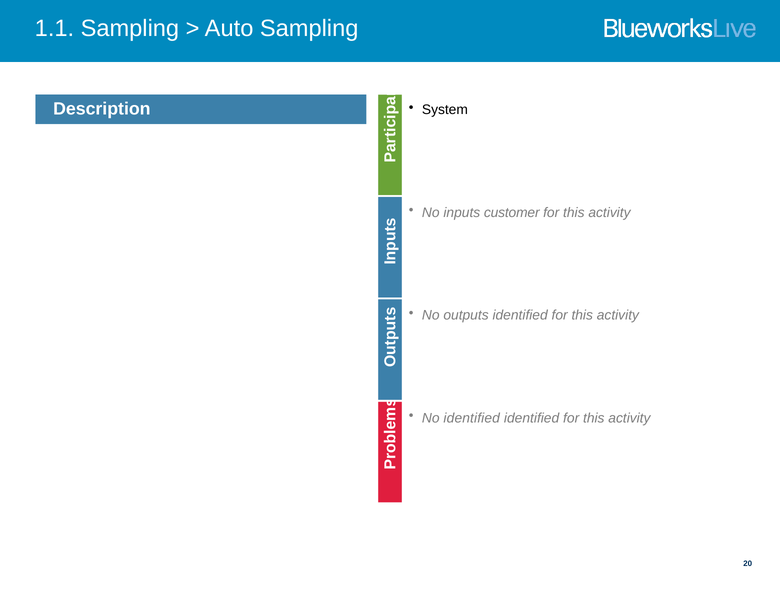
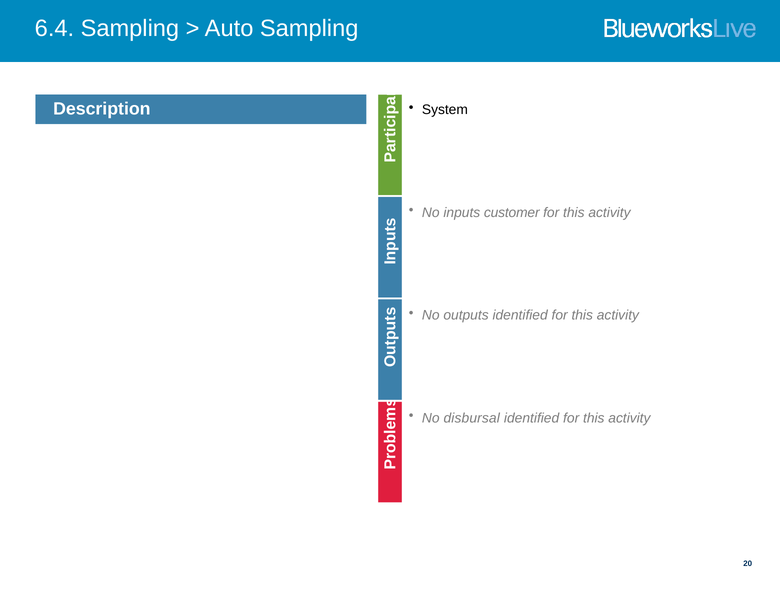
1.1: 1.1 -> 6.4 (54, 28)
No identified: identified -> disbursal (472, 418)
